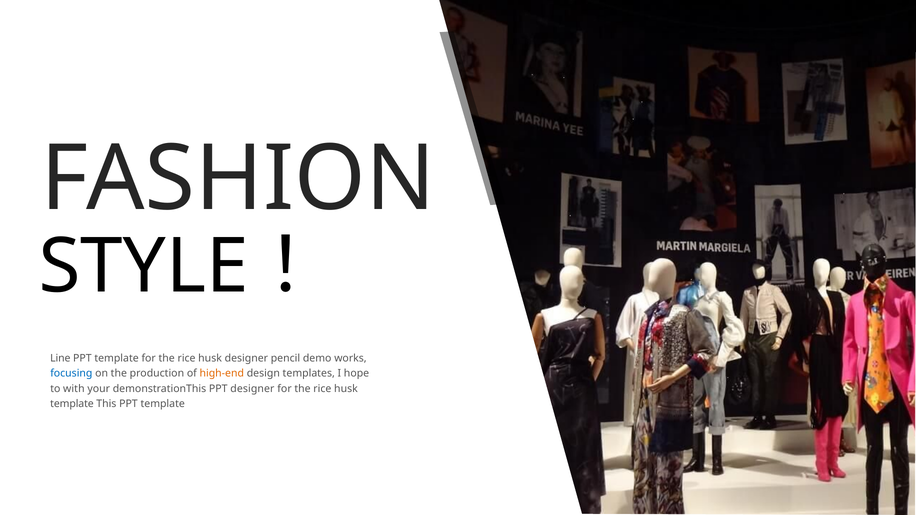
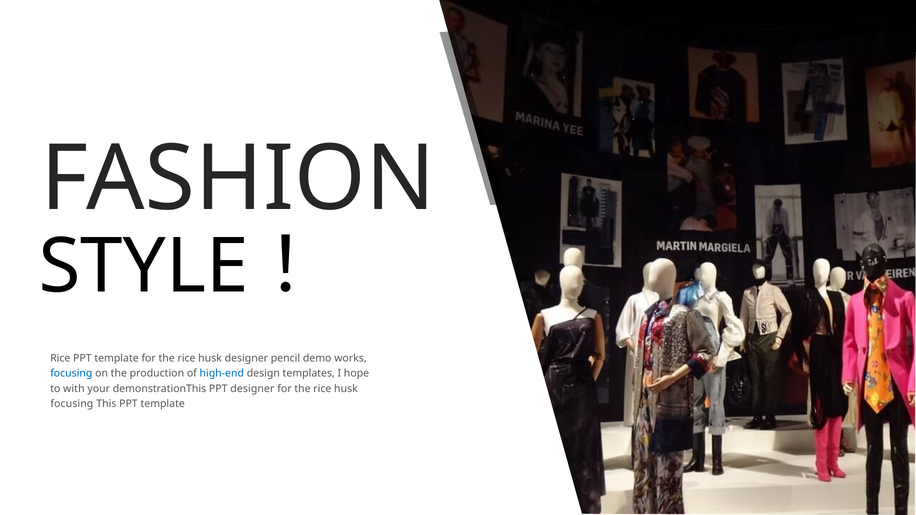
Line: Line -> Rice (60, 359)
high-end colour: orange -> blue (222, 374)
template: template -> focusing (72, 404)
